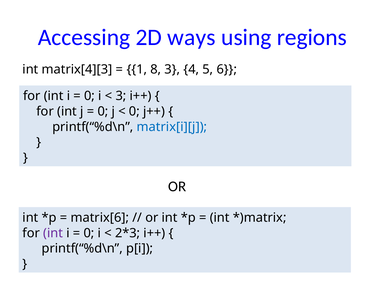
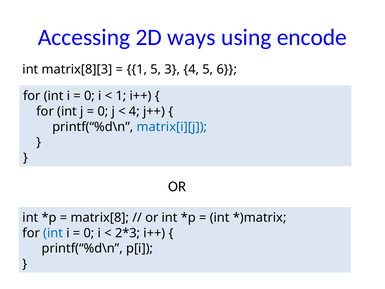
regions: regions -> encode (312, 37)
matrix[4][3: matrix[4][3 -> matrix[8][3 (77, 69)
1 8: 8 -> 5 (156, 69)
3: 3 -> 1 (121, 96)
0: 0 -> 4 (134, 111)
matrix[6: matrix[6 -> matrix[8 (100, 217)
int colour: purple -> blue (53, 233)
